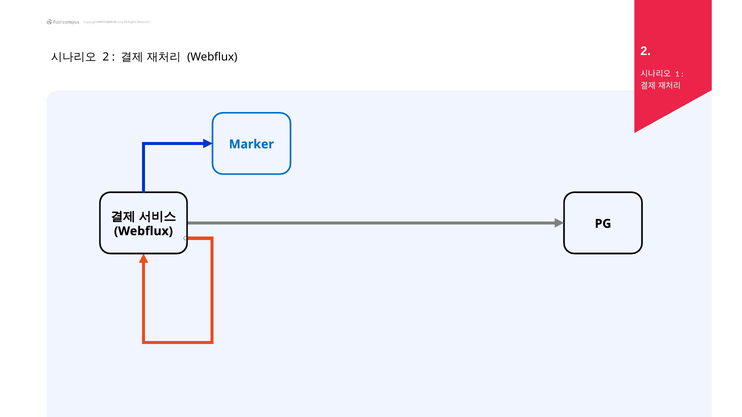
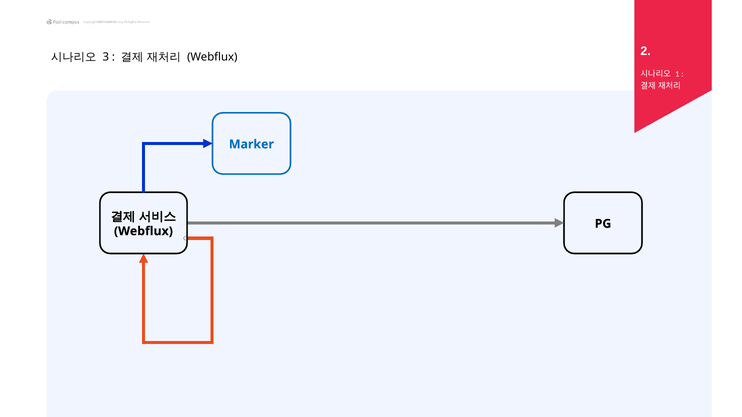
2: 2 -> 3 (106, 57)
